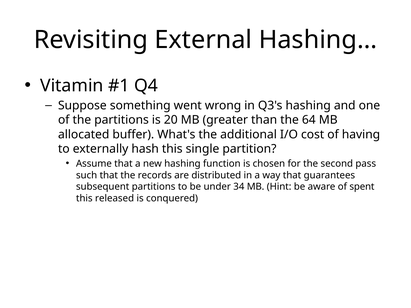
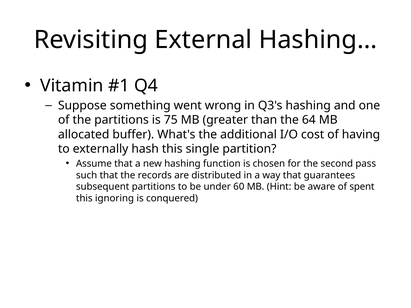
20: 20 -> 75 (171, 120)
34: 34 -> 60 (239, 187)
released: released -> ignoring (115, 199)
